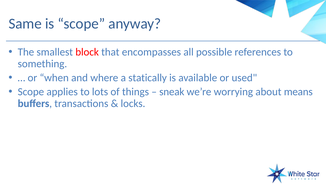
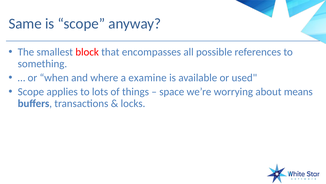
statically: statically -> examine (148, 78)
sneak: sneak -> space (172, 91)
